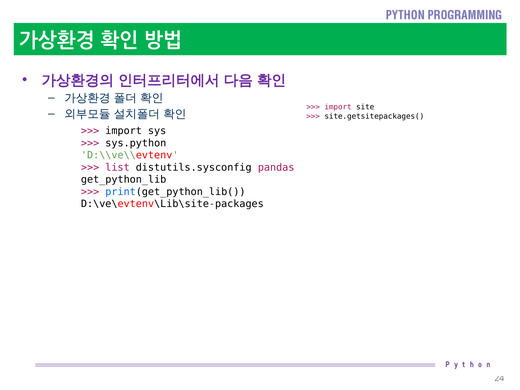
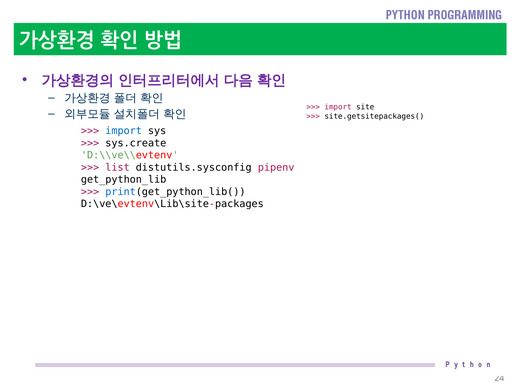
import colour: black -> blue (124, 131)
sys.python: sys.python -> sys.create (136, 143)
pandas: pandas -> pipenv (276, 167)
